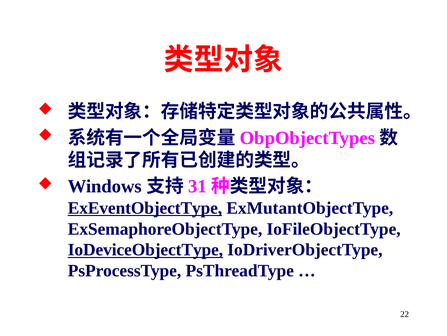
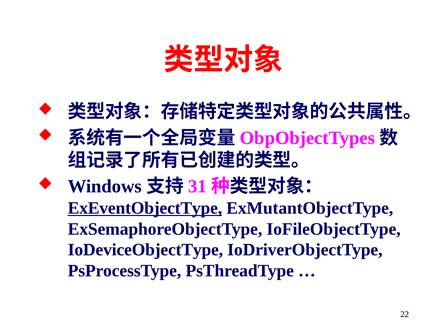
IoDeviceObjectType underline: present -> none (145, 249)
